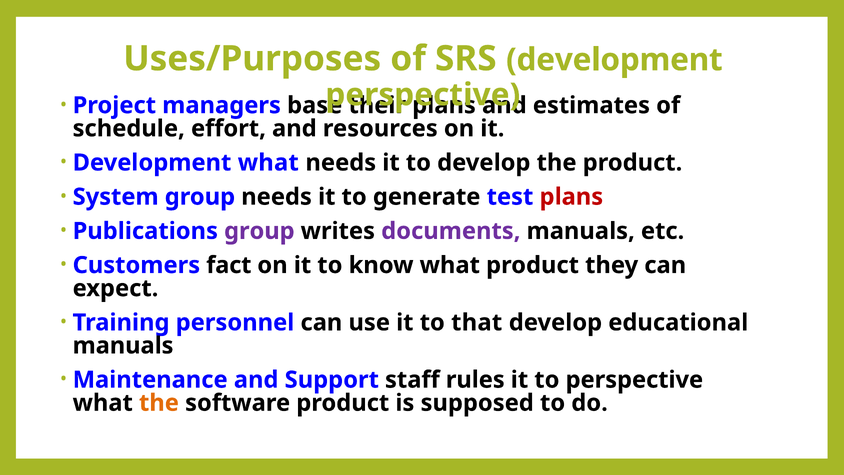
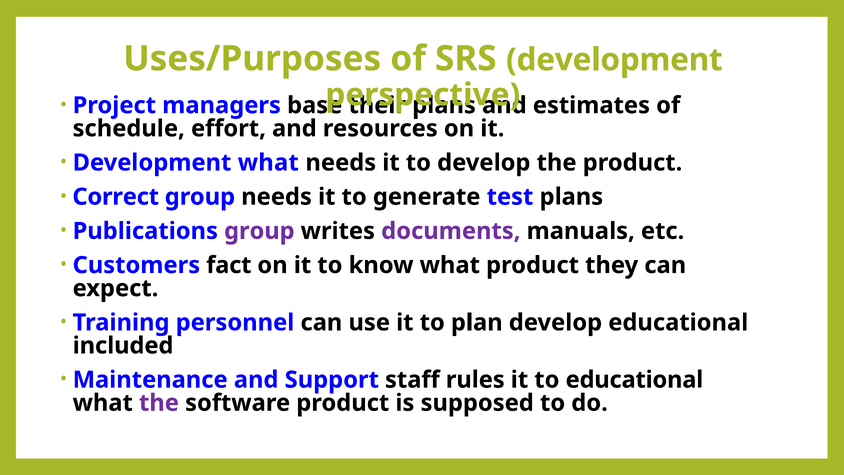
System: System -> Correct (116, 197)
plans colour: red -> black (571, 197)
that: that -> plan (477, 322)
manuals: manuals -> included (123, 345)
to perspective: perspective -> educational (634, 380)
the colour: orange -> purple (159, 403)
